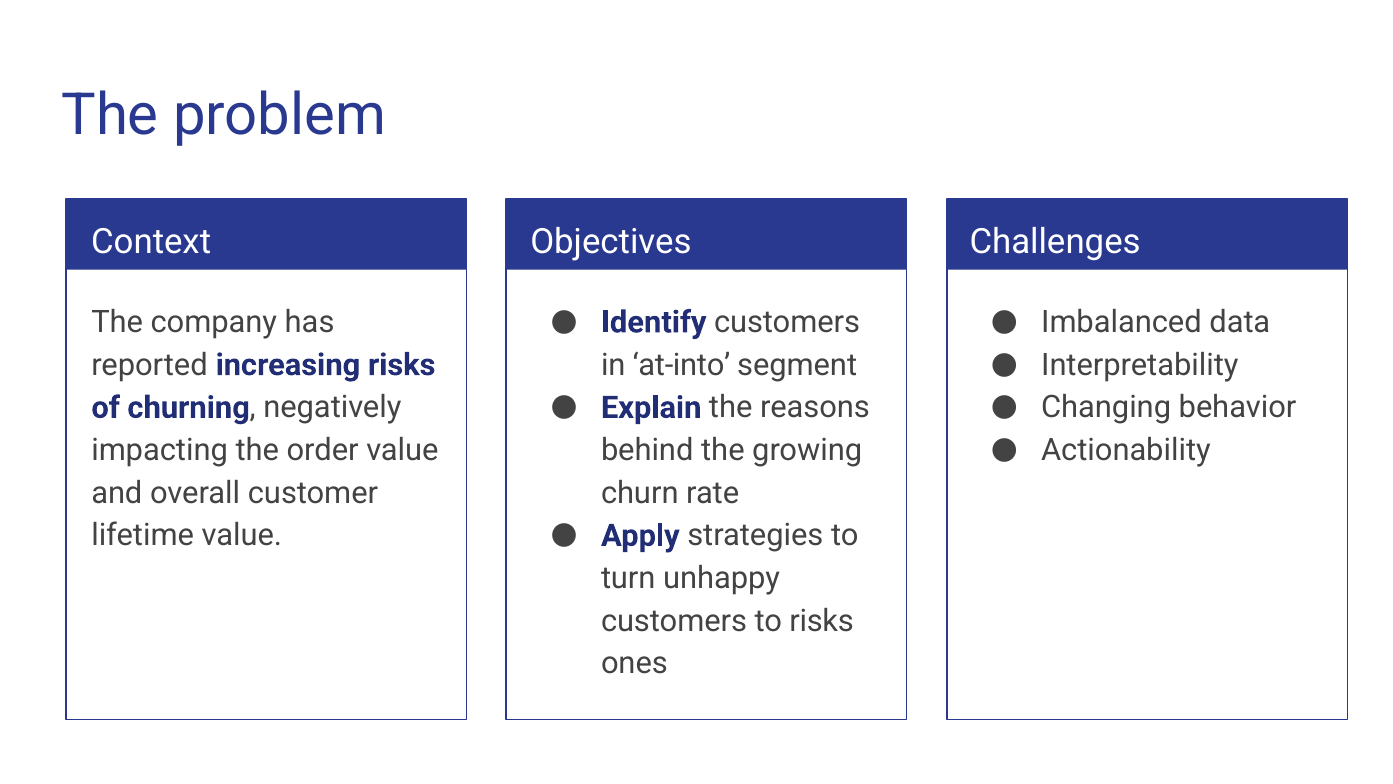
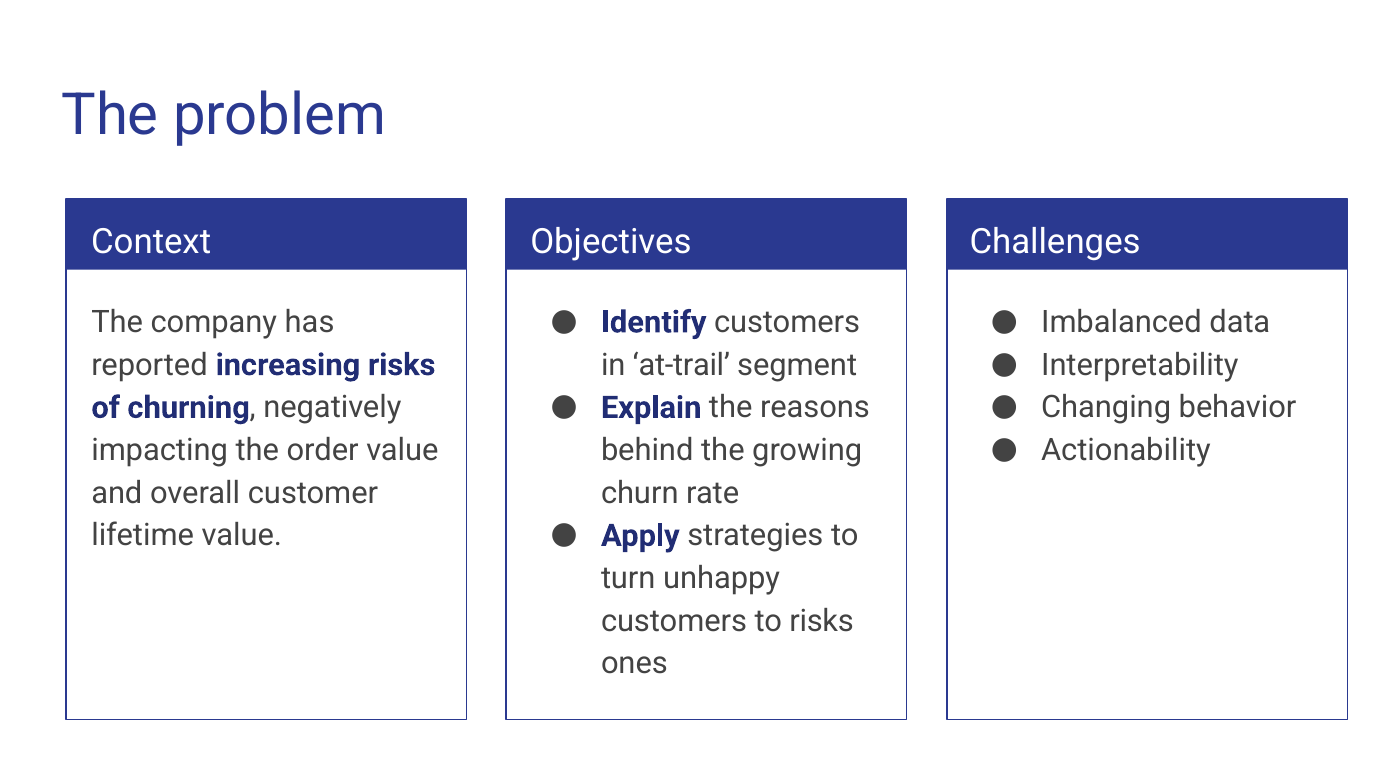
at-into: at-into -> at-trail (681, 365)
